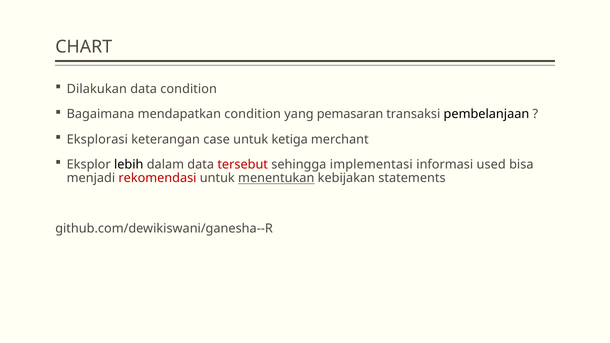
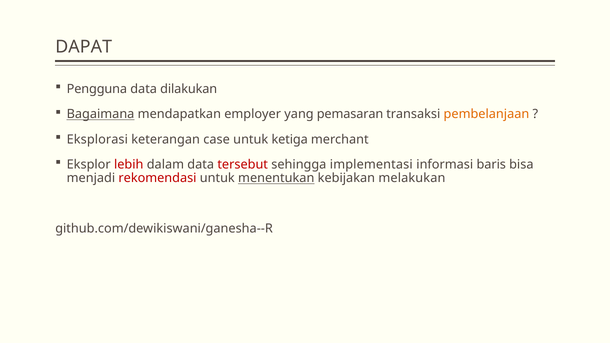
CHART: CHART -> DAPAT (84, 47)
Dilakukan: Dilakukan -> Pengguna (97, 89)
data condition: condition -> dilakukan (189, 89)
Bagaimana underline: none -> present (101, 114)
mendapatkan condition: condition -> employer (253, 114)
pembelanjaan colour: black -> orange (486, 114)
lebih colour: black -> red (129, 165)
used: used -> baris (491, 165)
statements: statements -> melakukan (412, 178)
